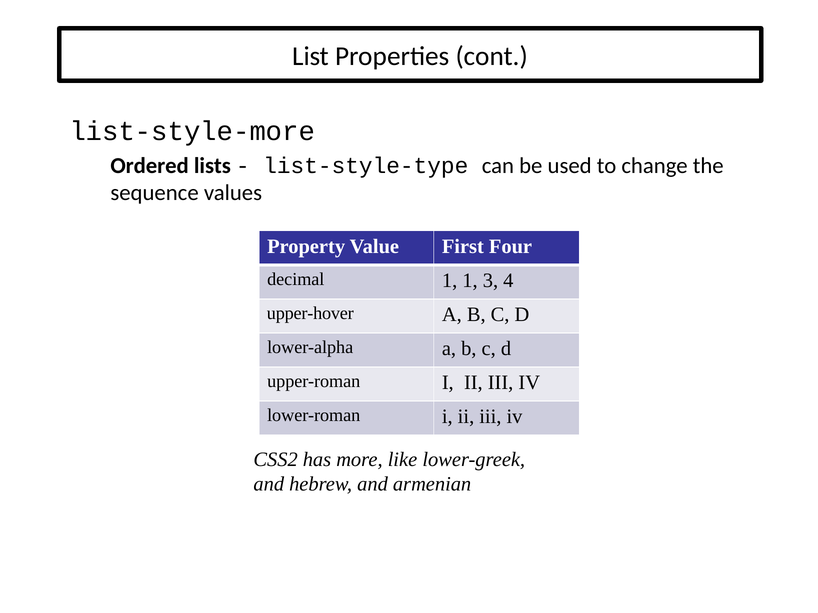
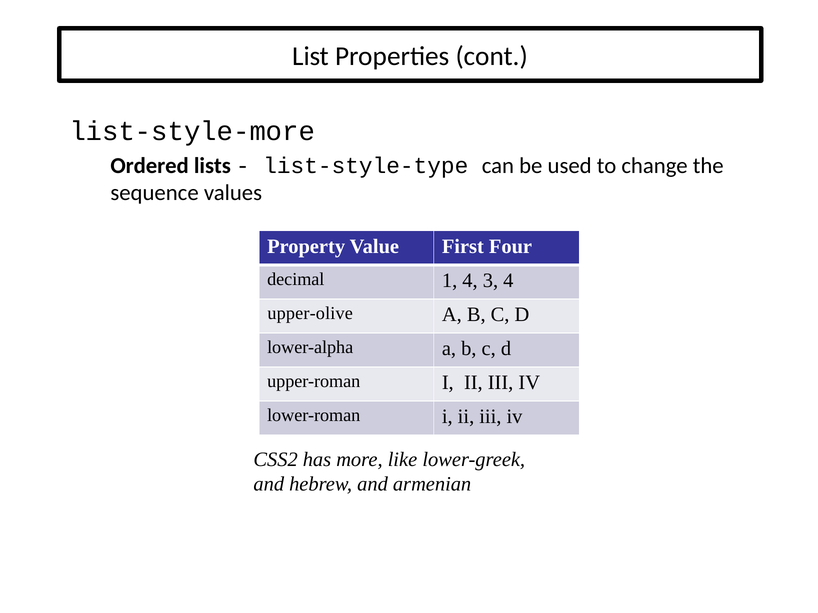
1 1: 1 -> 4 (470, 281)
upper-hover: upper-hover -> upper-olive (310, 313)
